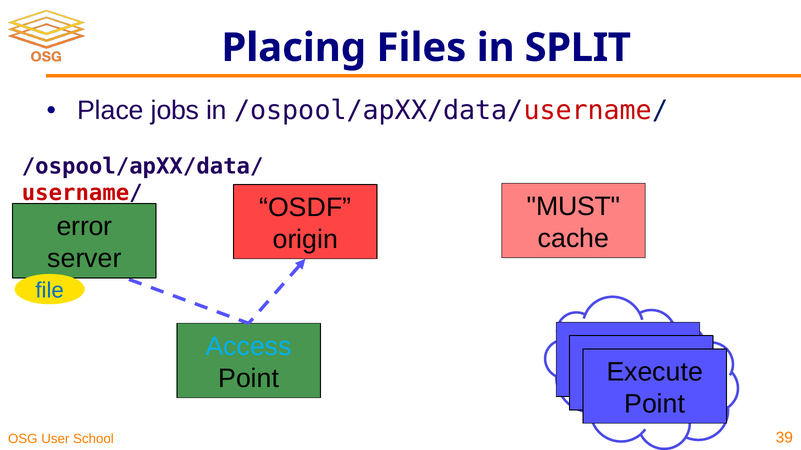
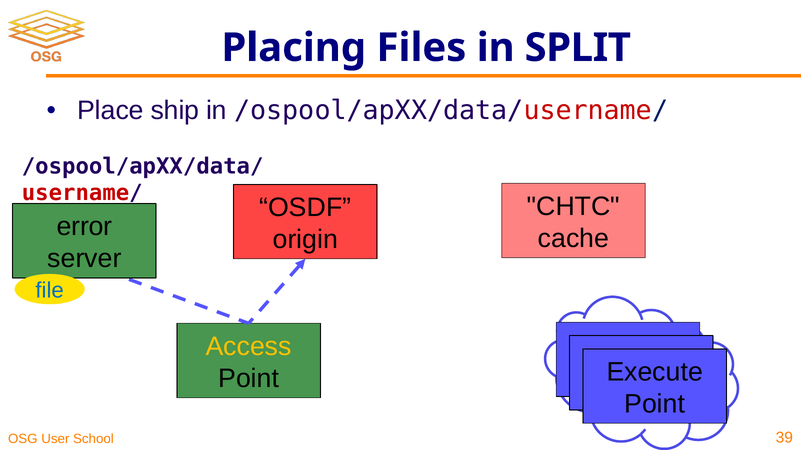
jobs: jobs -> ship (175, 111)
MUST: MUST -> CHTC (573, 207)
Access colour: light blue -> yellow (249, 347)
